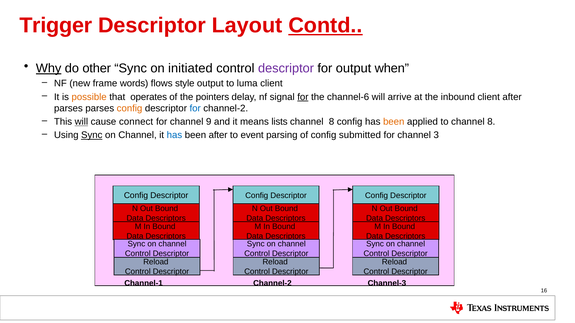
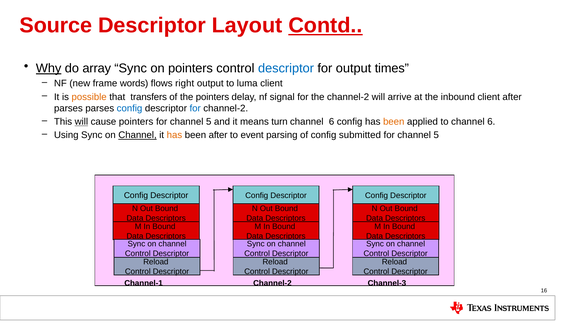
Trigger: Trigger -> Source (56, 25)
other: other -> array (97, 68)
on initiated: initiated -> pointers (190, 68)
descriptor colour: purple -> blue (286, 68)
when: when -> times (392, 68)
style: style -> right (185, 84)
operates: operates -> transfers (149, 97)
for underline: present -> none (303, 97)
the channel-6: channel-6 -> channel-2 (348, 97)
config colour: orange -> blue (130, 108)
cause connect: connect -> pointers (136, 122)
9: 9 -> 5 (209, 122)
lists: lists -> turn (279, 122)
8: 8 -> 6 (332, 122)
to channel 8: 8 -> 6 (491, 122)
Sync underline: present -> none (92, 135)
Channel underline: none -> present (138, 135)
has colour: blue -> orange (174, 135)
3: 3 -> 5 (436, 135)
